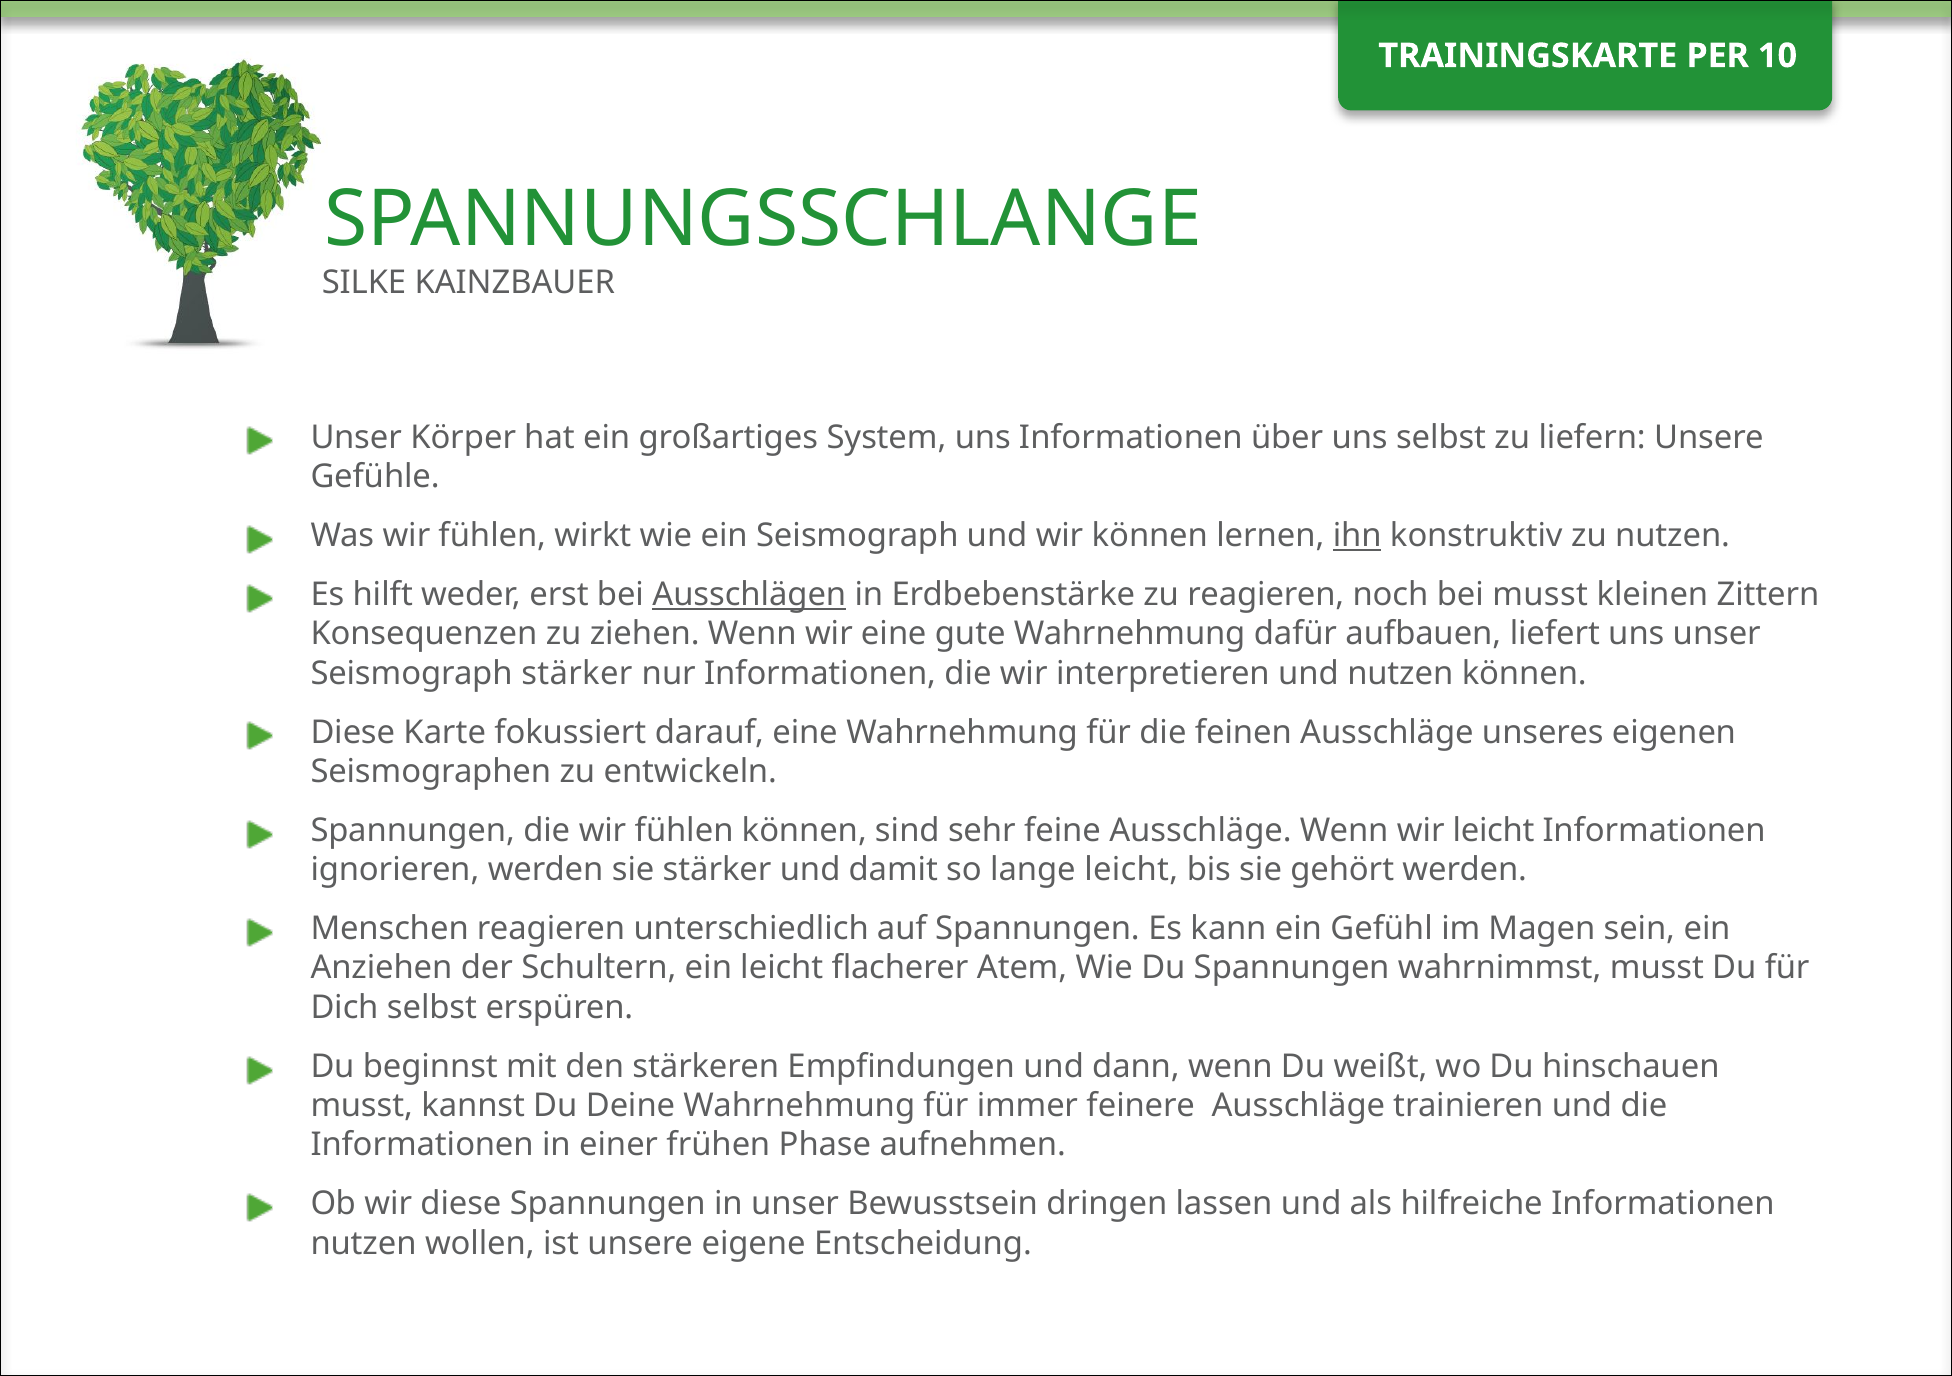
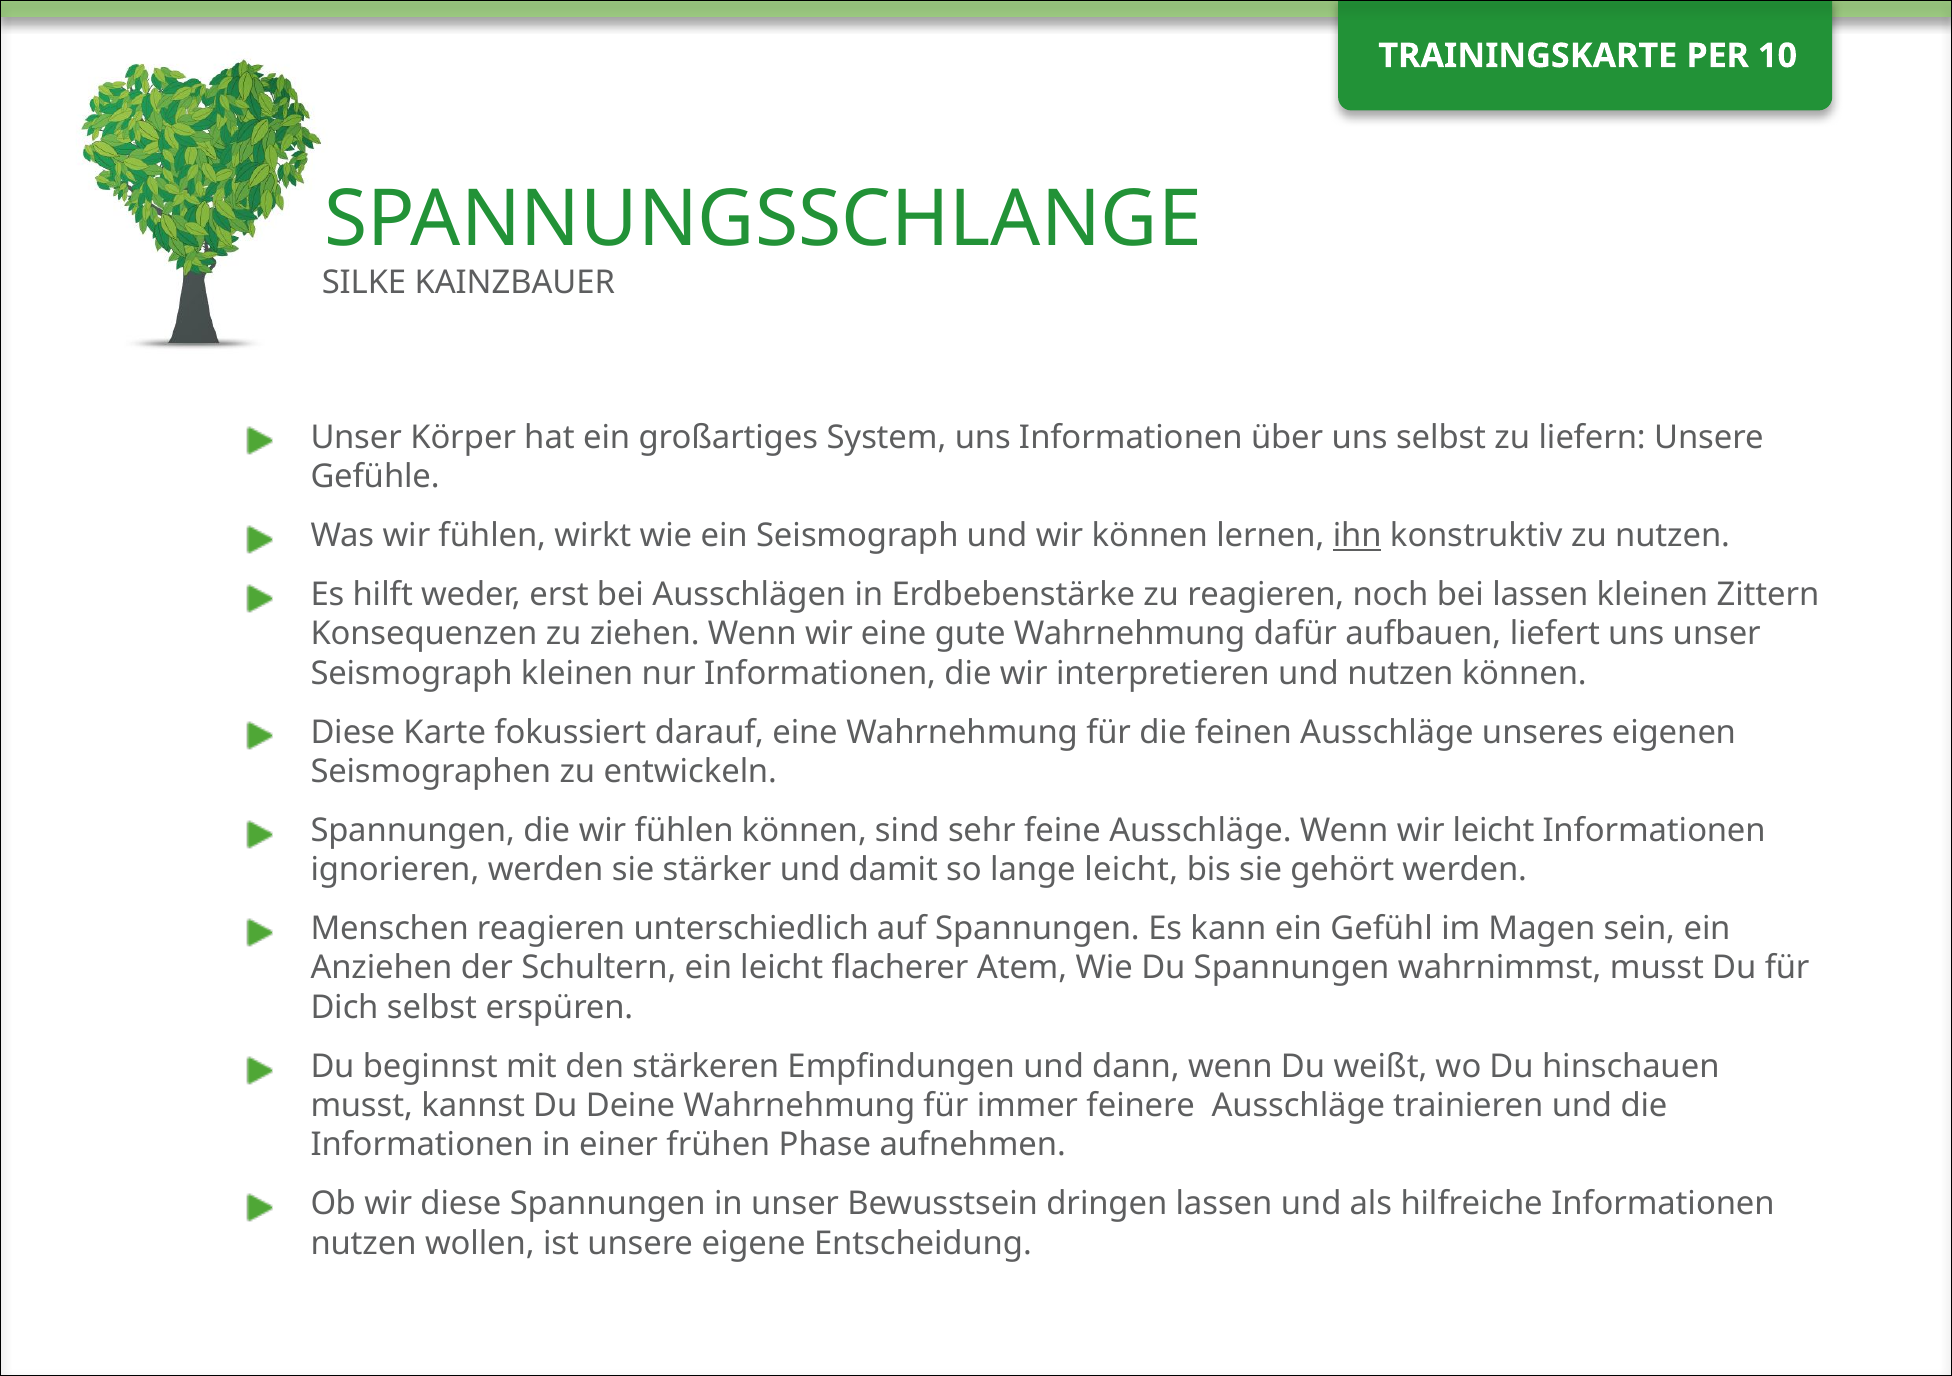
Ausschlägen underline: present -> none (749, 595)
bei musst: musst -> lassen (1540, 595)
Seismograph stärker: stärker -> kleinen (577, 673)
